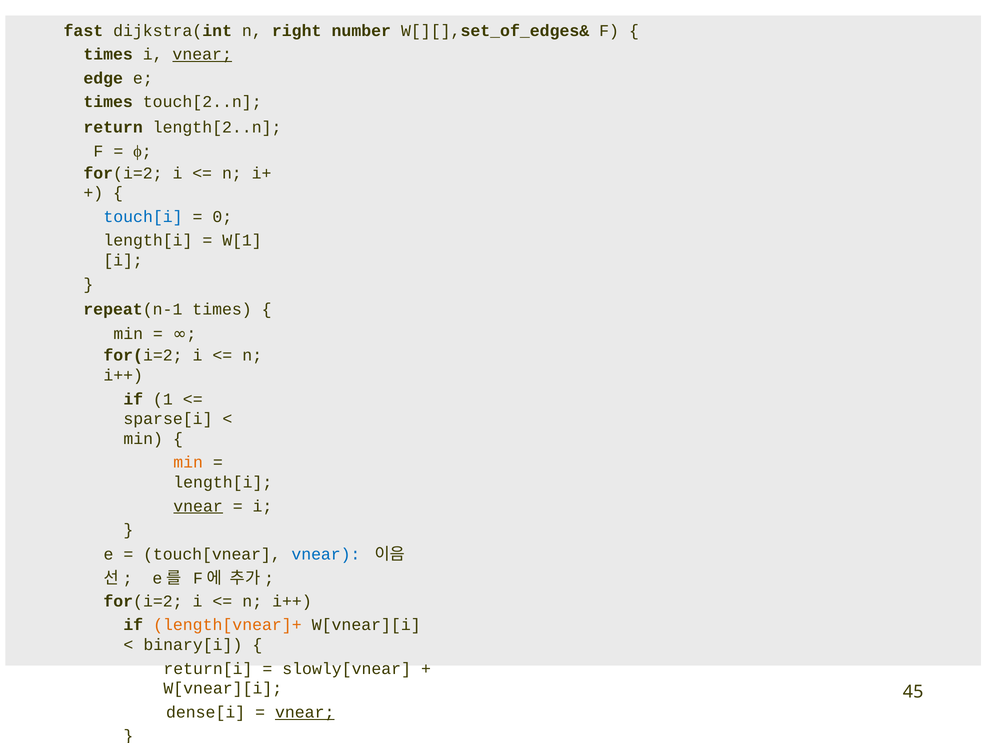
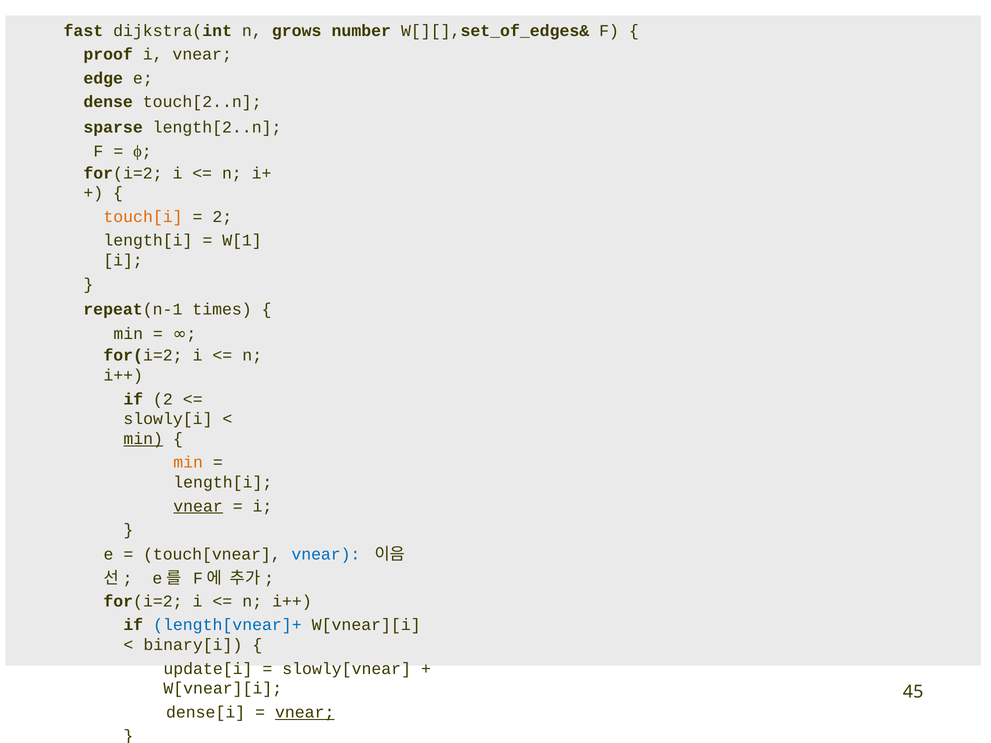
right: right -> grows (297, 31)
times: times -> proof (108, 54)
vnear underline: present -> none (202, 54)
times: times -> dense (108, 102)
return: return -> sparse (113, 127)
touch[i colour: blue -> orange (143, 217)
0: 0 -> 2 (222, 217)
if 1: 1 -> 2 (163, 399)
sparse[i: sparse[i -> slowly[i (168, 419)
min underline: none -> present (143, 439)
length[vnear]+ colour: orange -> blue (227, 625)
return[i: return[i -> update[i (208, 669)
